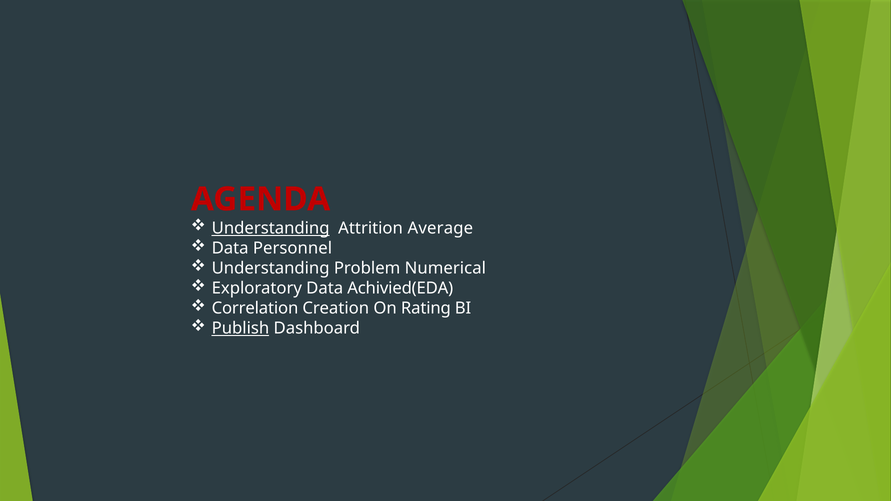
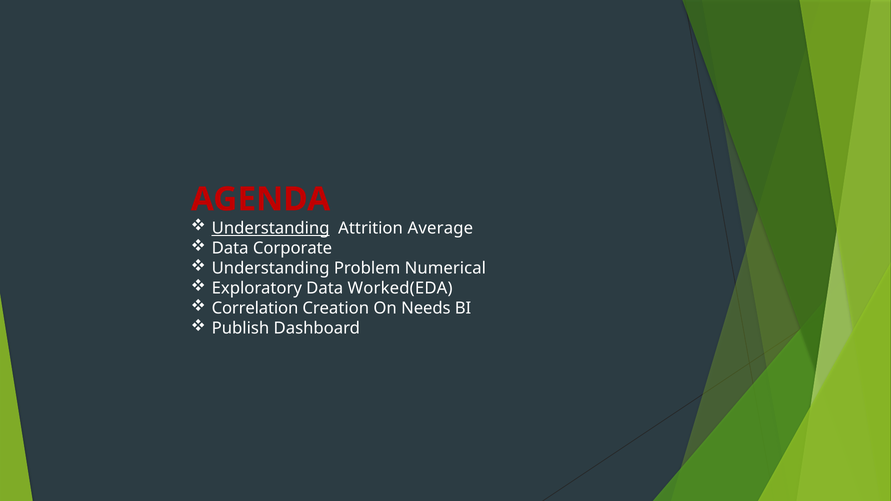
Personnel: Personnel -> Corporate (293, 248)
Achivied(EDA: Achivied(EDA -> Worked(EDA (400, 288)
Rating: Rating -> Needs (426, 308)
Publish underline: present -> none (240, 329)
